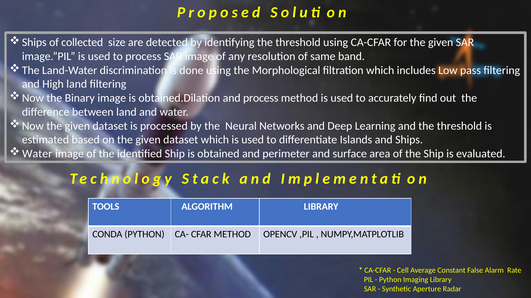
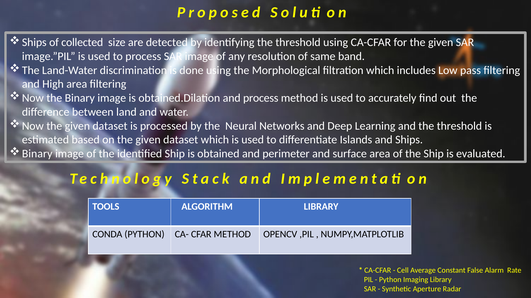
High land: land -> area (77, 84)
Water: Water -> Binary (37, 154)
